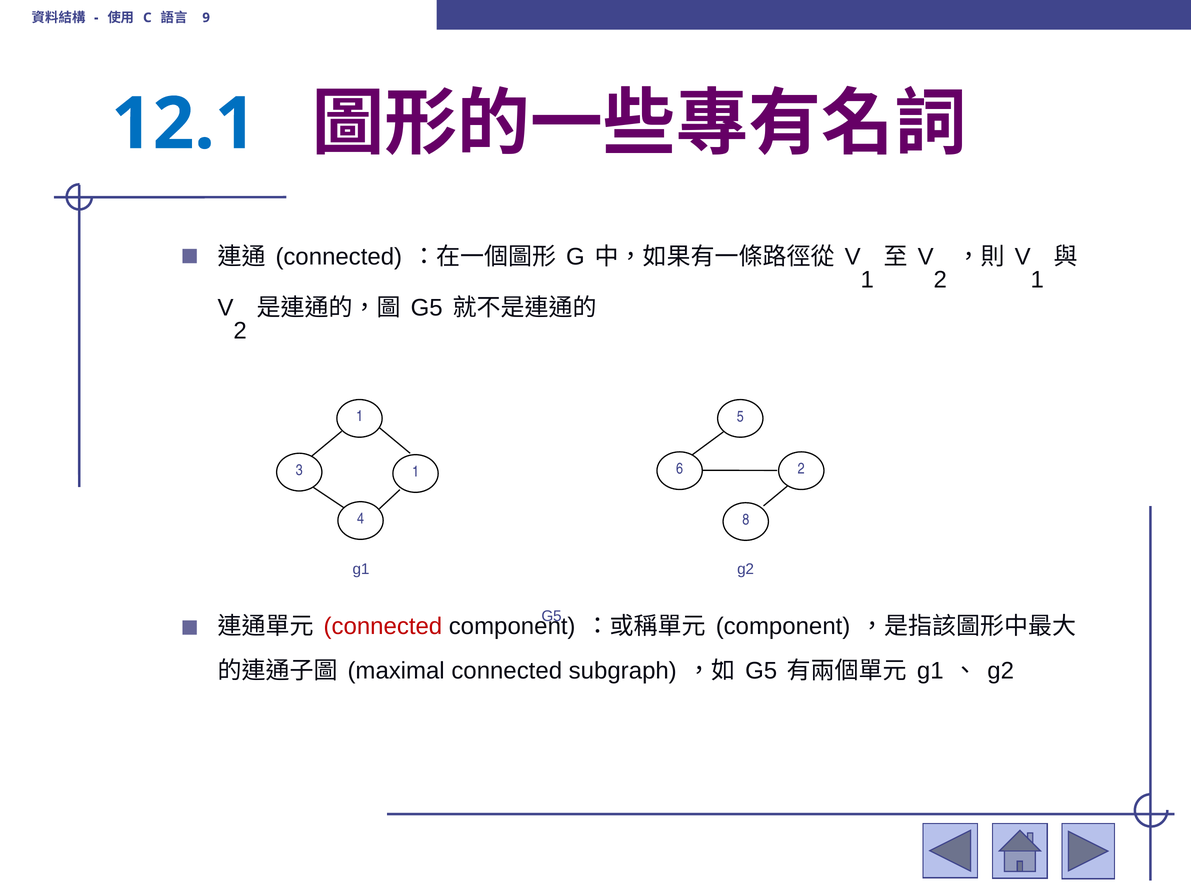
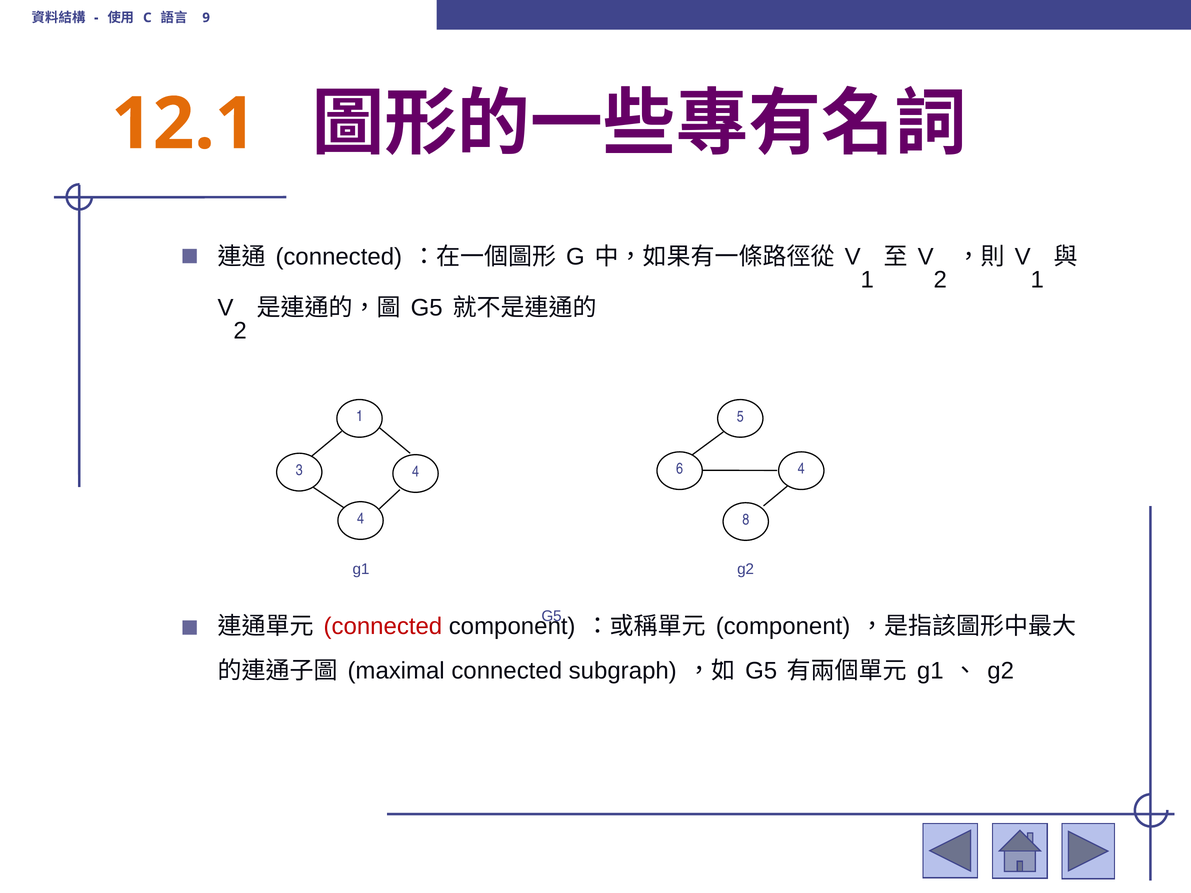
12.1 colour: blue -> orange (184, 124)
6 2: 2 -> 4 (801, 469)
3 1: 1 -> 4 (416, 472)
